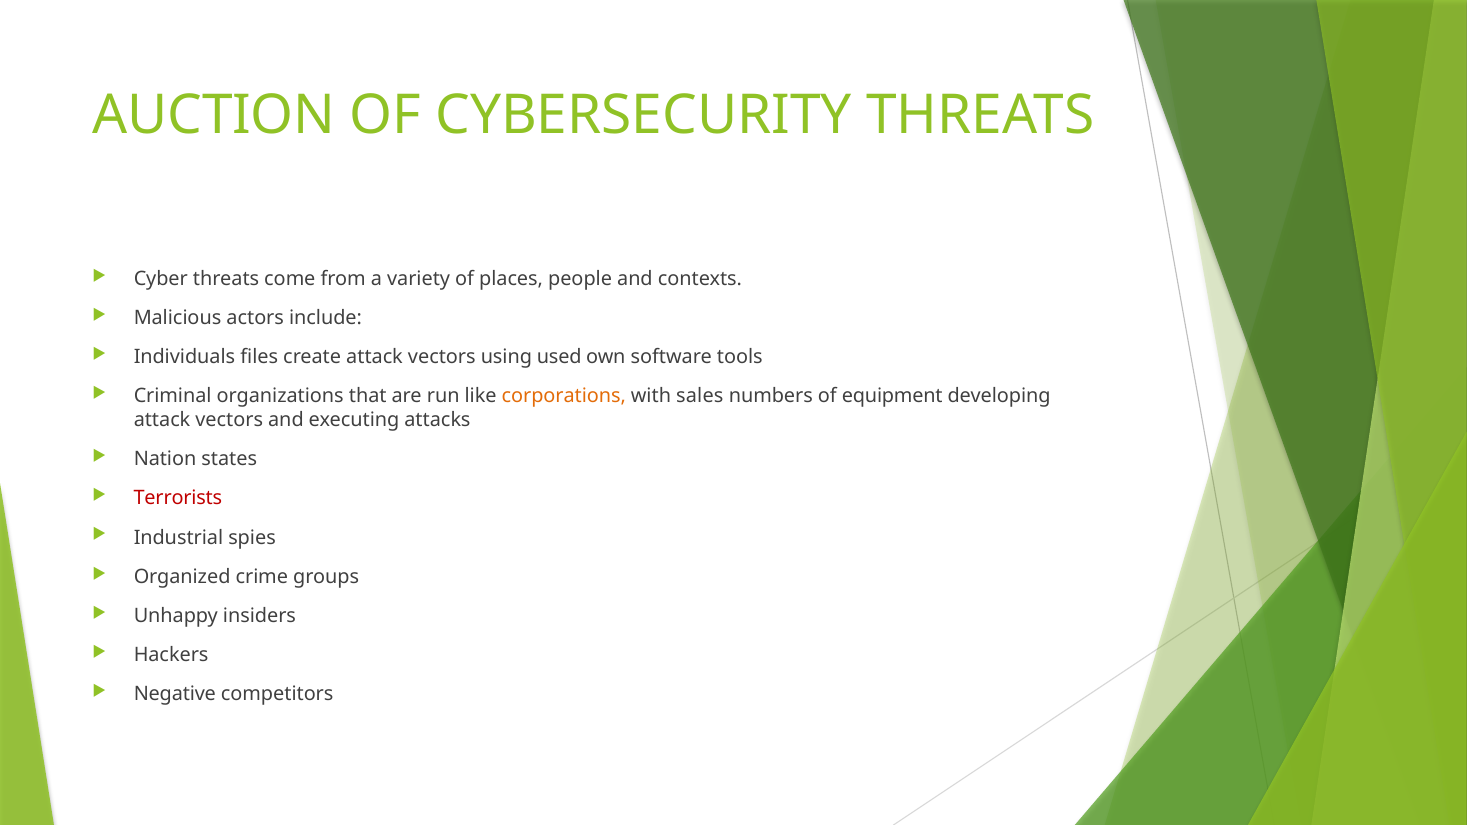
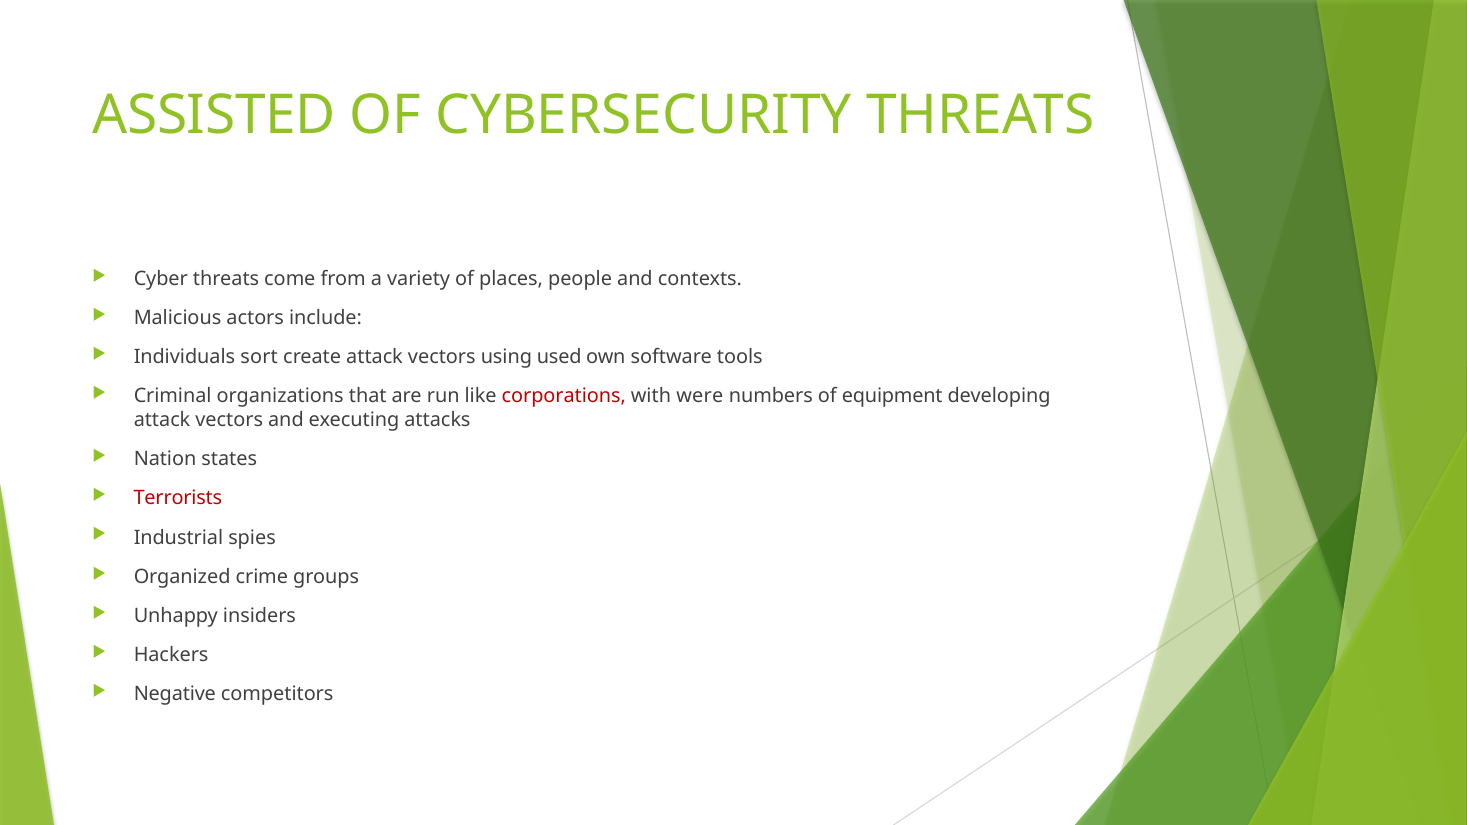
AUCTION: AUCTION -> ASSISTED (214, 116)
files: files -> sort (259, 357)
corporations colour: orange -> red (564, 396)
sales: sales -> were (700, 396)
